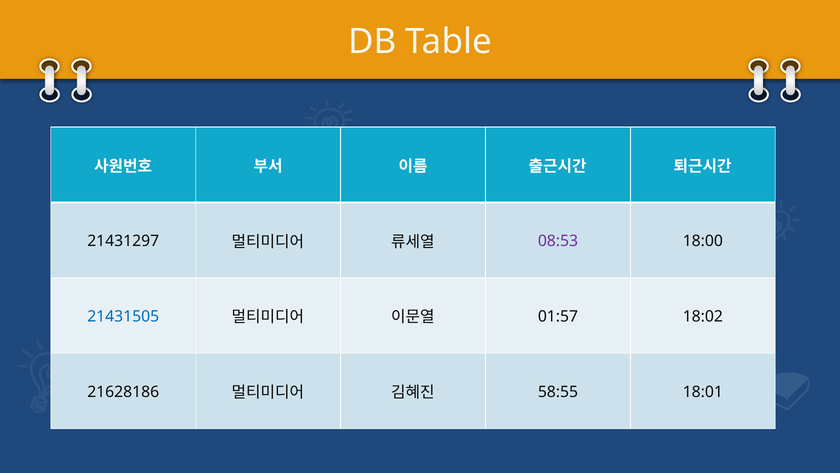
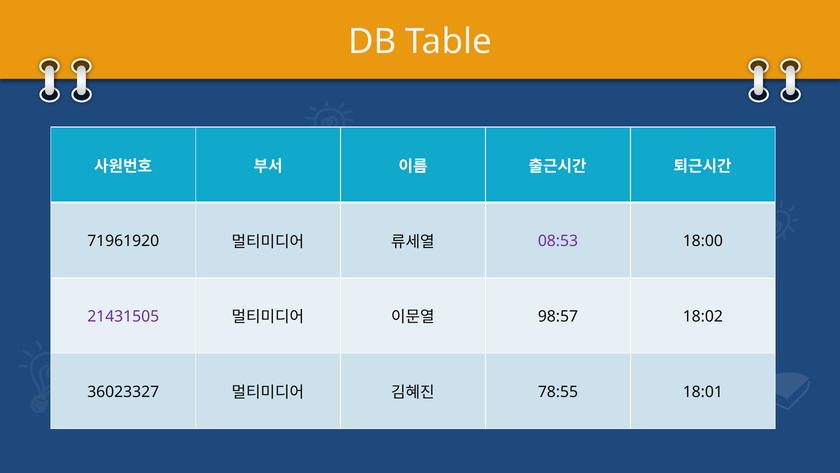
21431297: 21431297 -> 71961920 (123, 241)
21431505 colour: blue -> purple (123, 316)
01:57: 01:57 -> 98:57 (558, 316)
21628186: 21628186 -> 36023327 (123, 391)
58:55: 58:55 -> 78:55 (558, 391)
